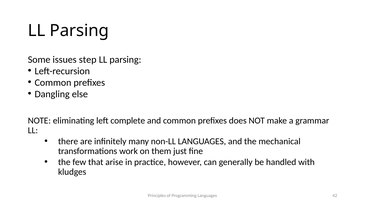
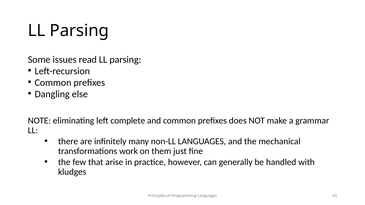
step: step -> read (88, 60)
